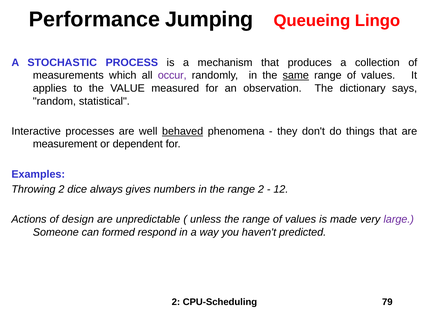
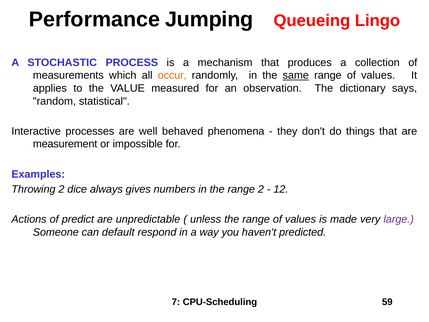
occur colour: purple -> orange (172, 75)
behaved underline: present -> none (183, 131)
dependent: dependent -> impossible (138, 144)
design: design -> predict (78, 219)
formed: formed -> default (118, 232)
2: 2 -> 7 (176, 302)
79: 79 -> 59 (387, 302)
